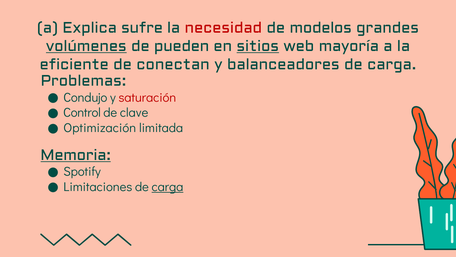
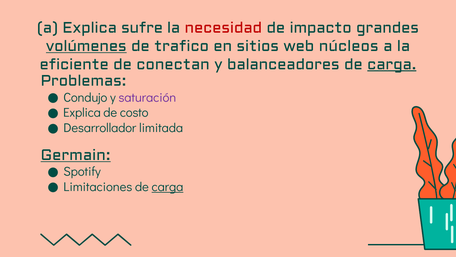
modelos: modelos -> impacto (321, 28)
pueden: pueden -> trafico (182, 46)
sitios underline: present -> none (258, 46)
mayoría: mayoría -> núcleos (349, 46)
carga underline: none -> present (392, 64)
saturación colour: red -> purple (147, 97)
Control: Control -> Explica (82, 113)
clave: clave -> costo (134, 113)
Optimización: Optimización -> Desarrollador (100, 128)
Memoria: Memoria -> Germain (76, 155)
